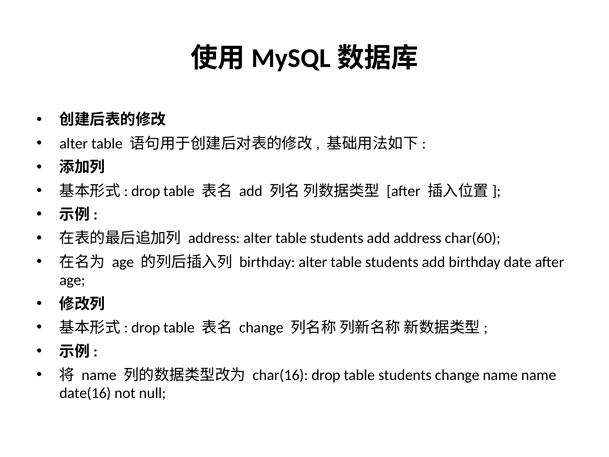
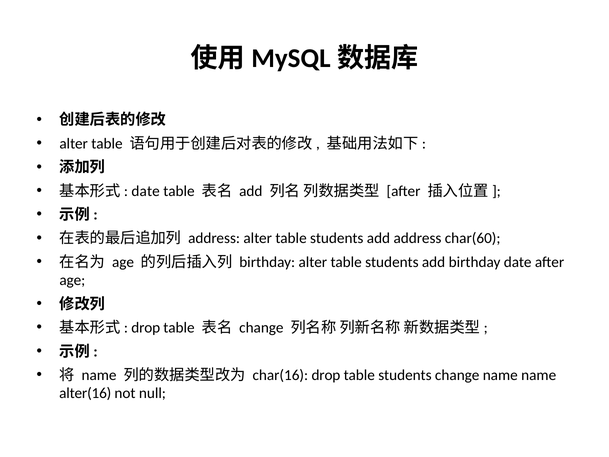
drop: drop -> date (146, 191)
date(16: date(16 -> alter(16 (85, 393)
